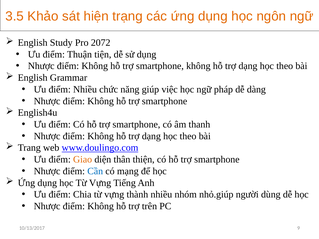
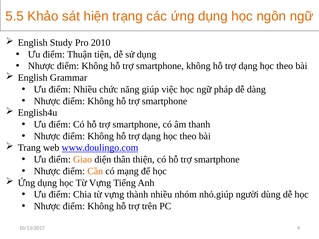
3.5: 3.5 -> 5.5 (15, 16)
2072: 2072 -> 2010 (101, 43)
Cần colour: blue -> orange (95, 171)
